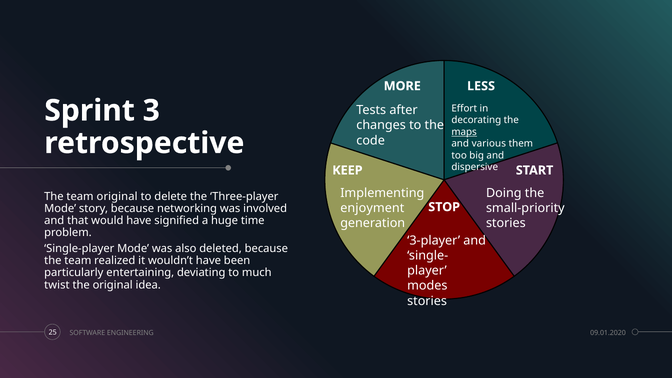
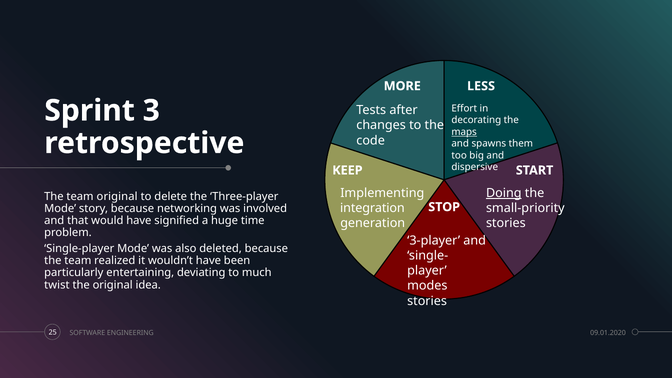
various: various -> spawns (489, 144)
Doing underline: none -> present (504, 193)
enjoyment: enjoyment -> integration (372, 208)
